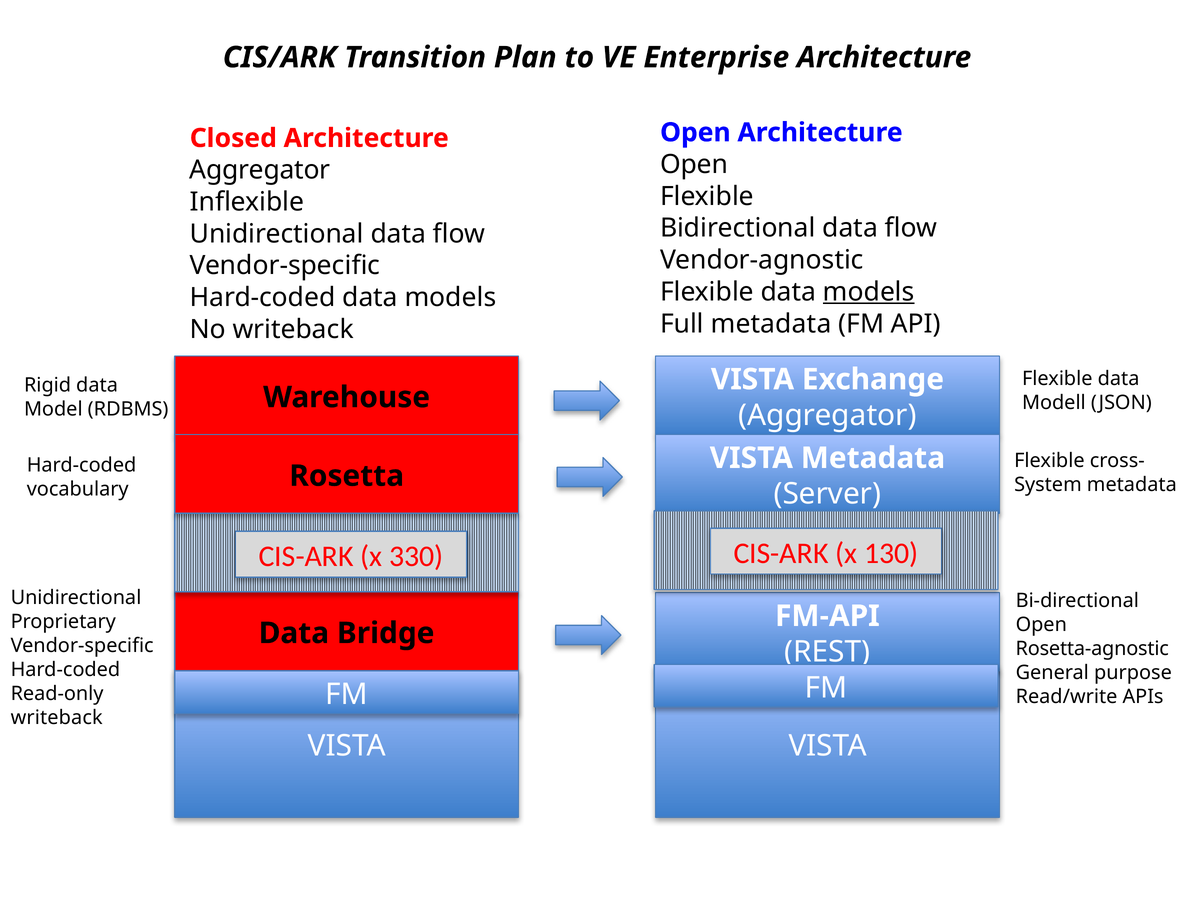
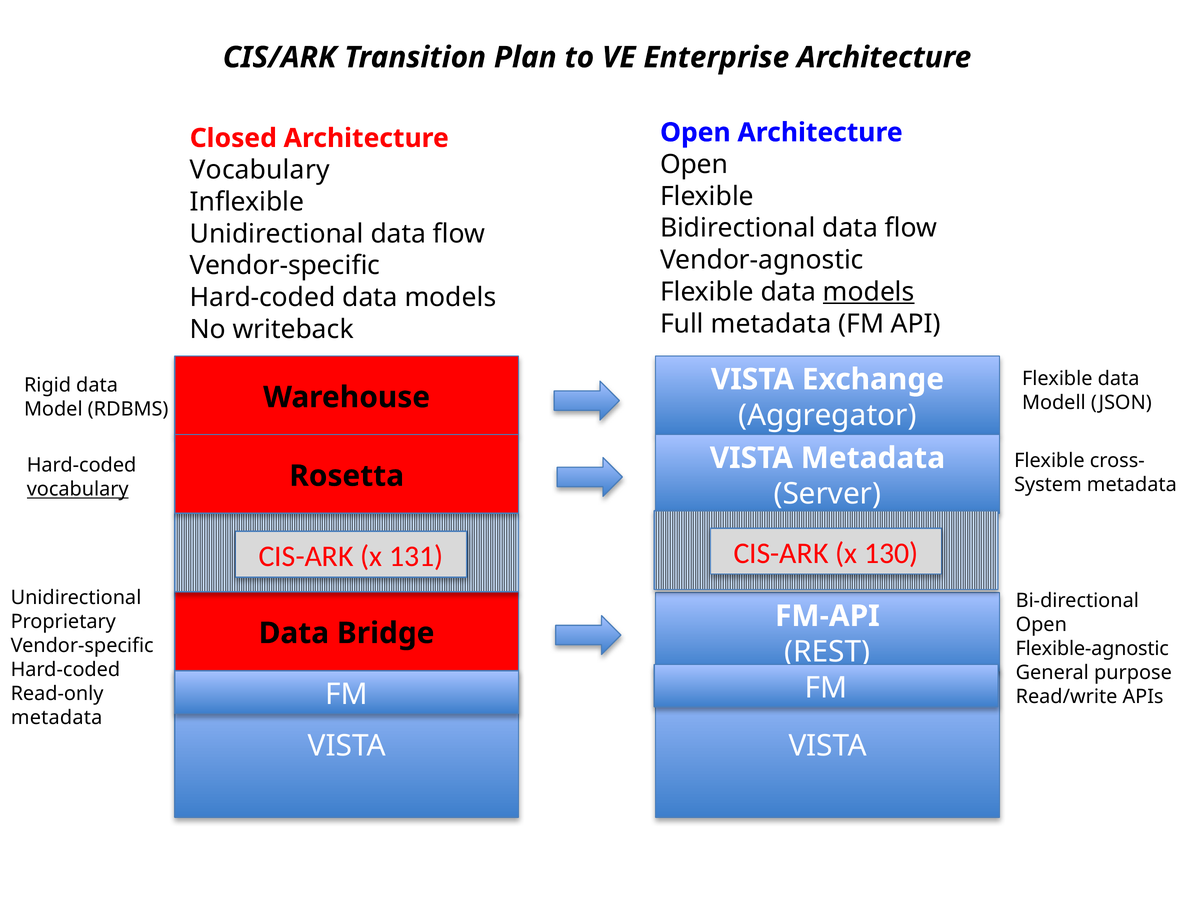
Aggregator: Aggregator -> Vocabulary (260, 170)
vocabulary underline: none -> present (78, 489)
330: 330 -> 131 (416, 556)
Rosetta-agnostic: Rosetta-agnostic -> Flexible-agnostic (1092, 648)
writeback: writeback -> metadata (57, 717)
